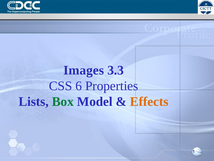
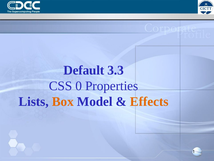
Images: Images -> Default (84, 70)
6: 6 -> 0 (79, 86)
Box colour: green -> orange (63, 101)
